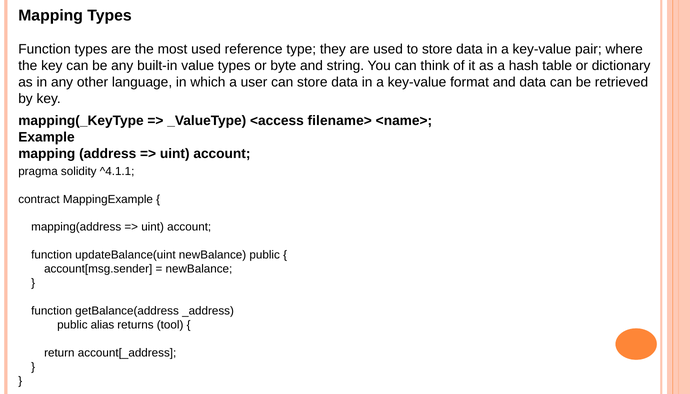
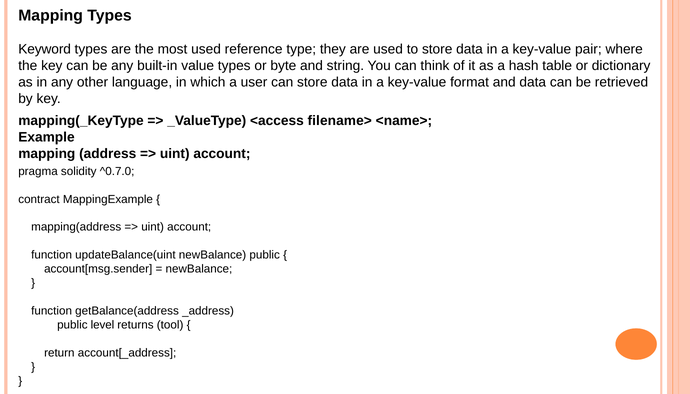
Function: Function -> Keyword (45, 49)
^4.1.1: ^4.1.1 -> ^0.7.0 (117, 171)
alias: alias -> level (102, 325)
